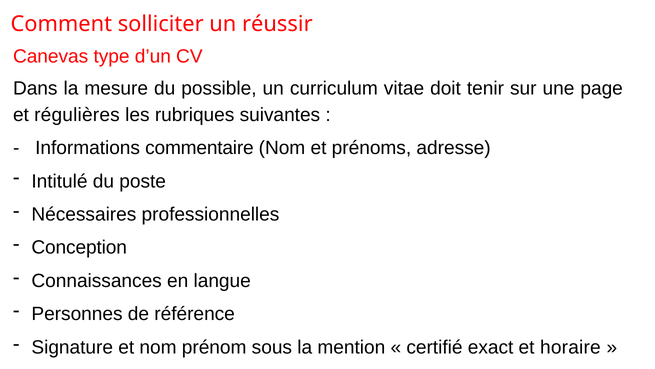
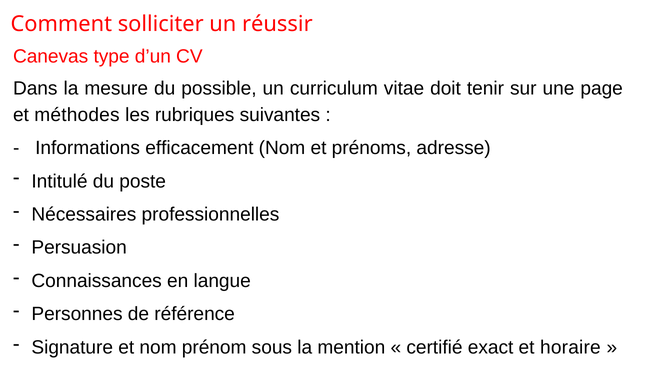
régulières: régulières -> méthodes (77, 115)
commentaire: commentaire -> efficacement (199, 148)
Conception: Conception -> Persuasion (79, 247)
